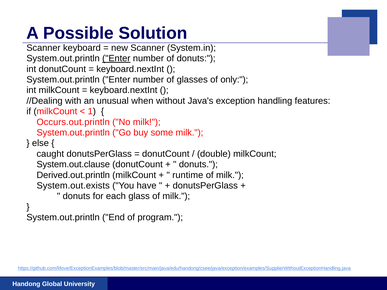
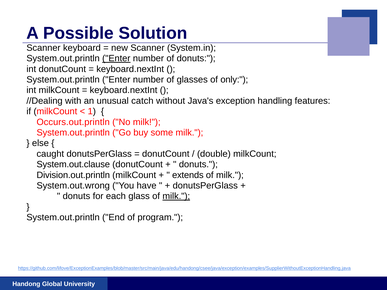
when: when -> catch (142, 101)
Derived.out.println: Derived.out.println -> Division.out.println (73, 175)
runtime: runtime -> extends (188, 175)
System.out.exists: System.out.exists -> System.out.wrong (73, 186)
milk underline: none -> present (176, 196)
